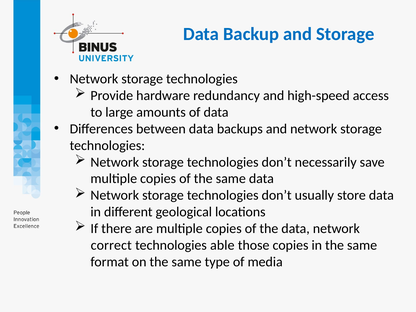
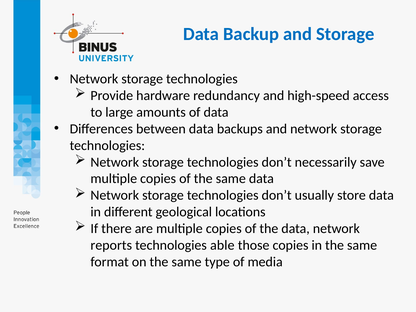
correct: correct -> reports (111, 245)
